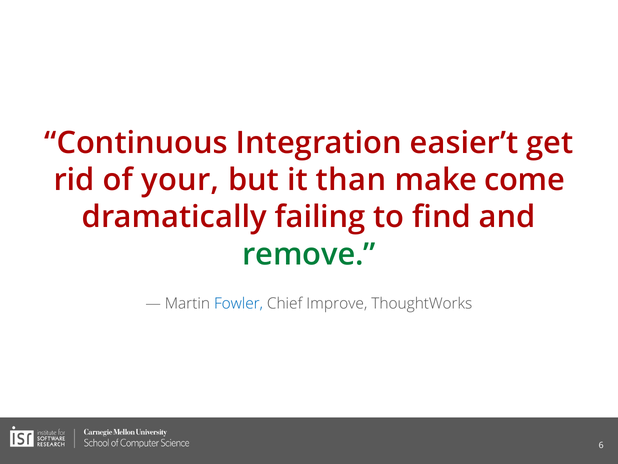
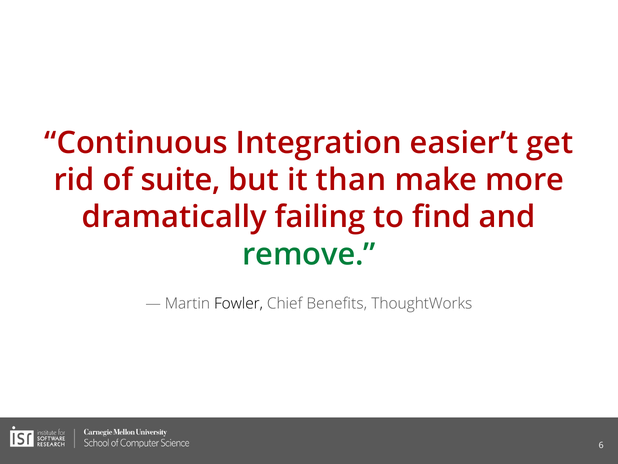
your: your -> suite (181, 180)
come: come -> more (525, 180)
Fowler colour: blue -> black (239, 303)
Improve: Improve -> Benefits (337, 303)
